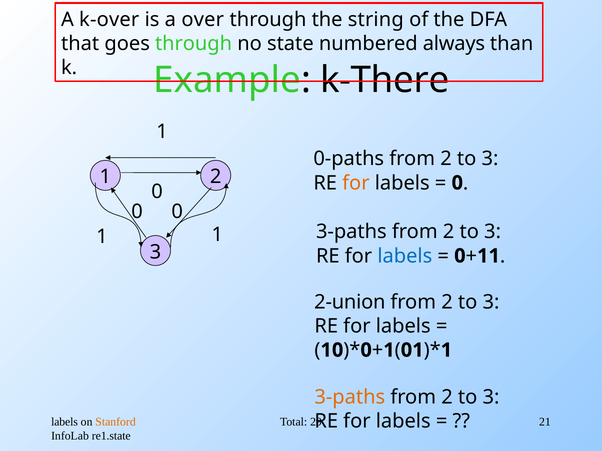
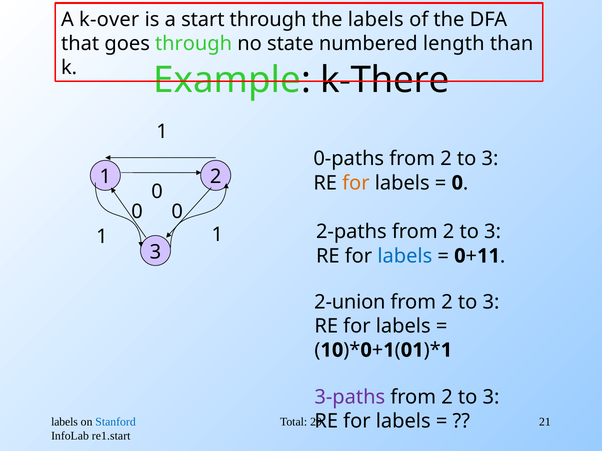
over: over -> start (203, 19)
the string: string -> labels (376, 19)
always: always -> length (454, 44)
3-paths: 3-paths -> 2-paths (351, 232)
3-paths colour: orange -> purple (350, 398)
Stanford colour: orange -> blue (116, 422)
re1.state: re1.state -> re1.start (111, 436)
